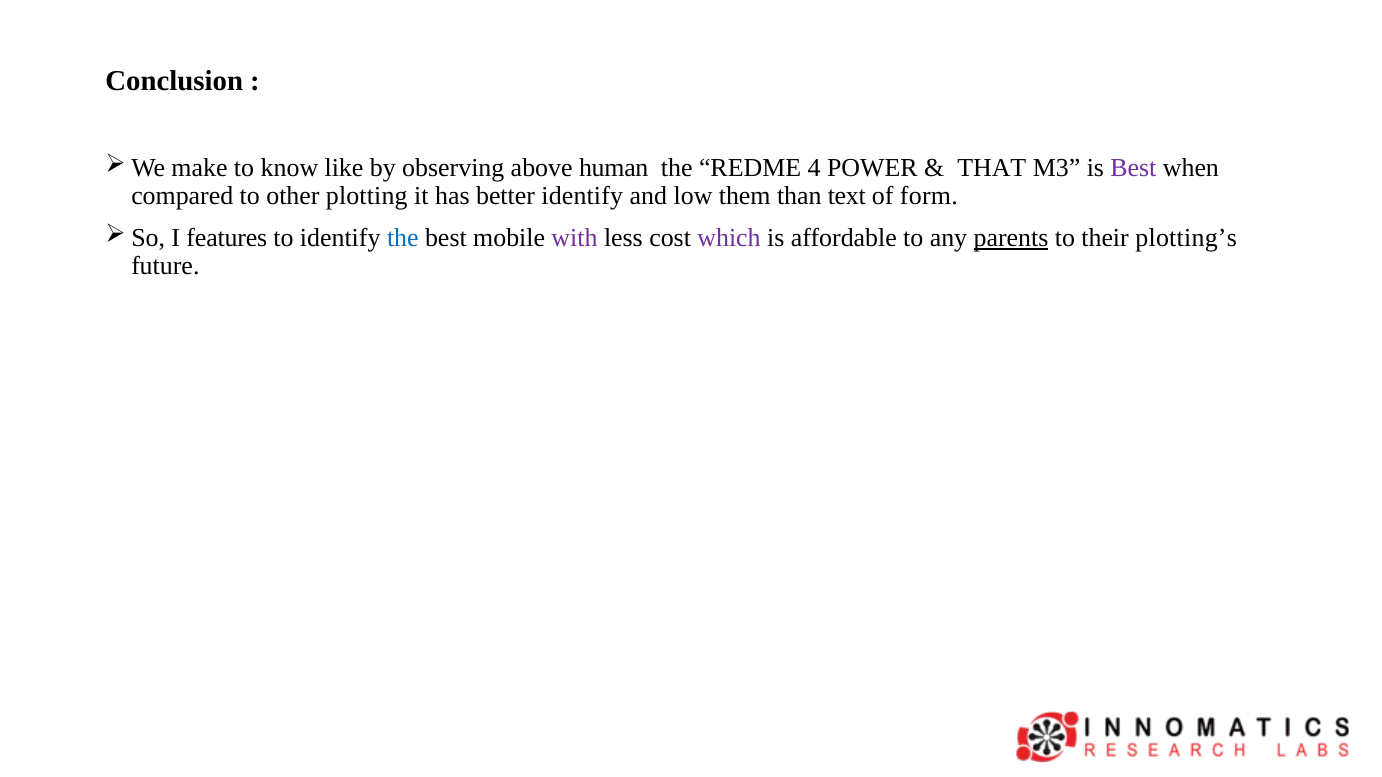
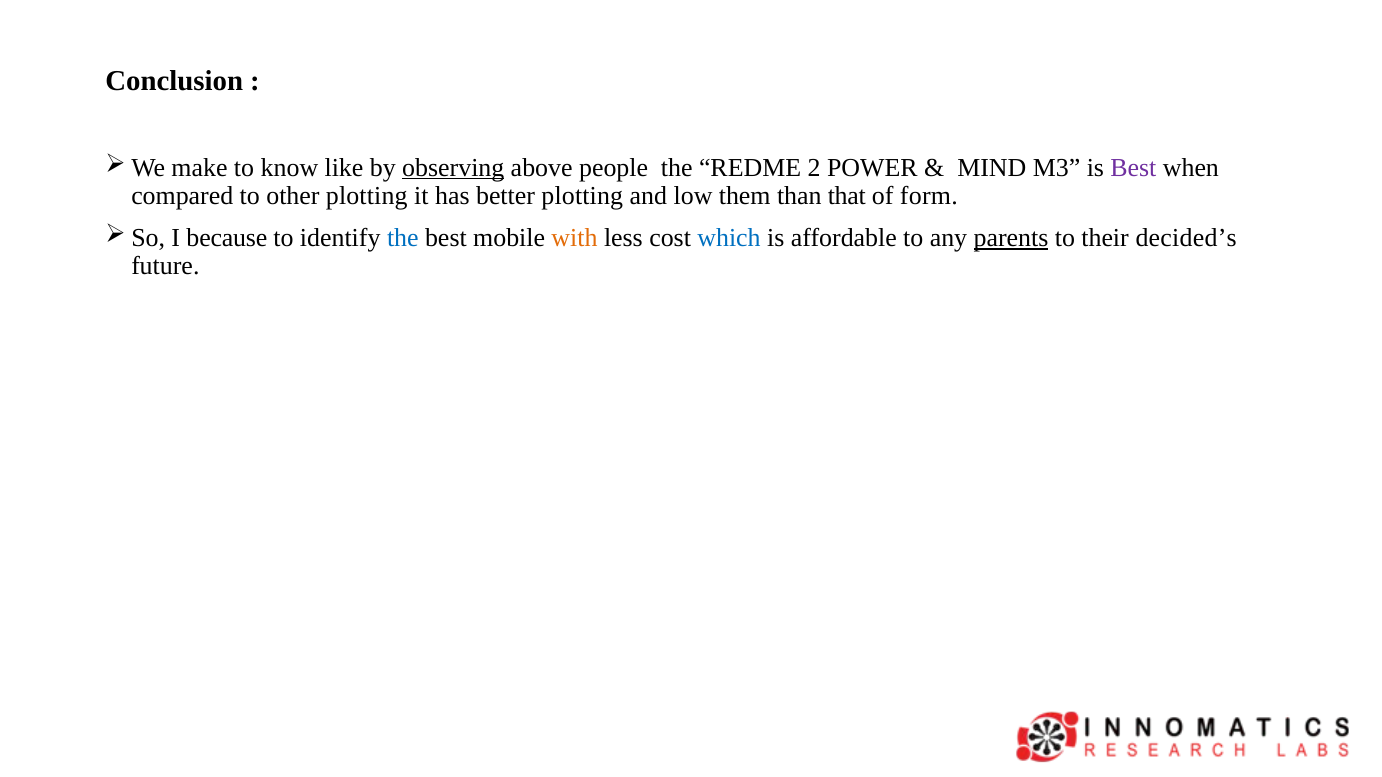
observing underline: none -> present (453, 168)
human: human -> people (614, 168)
4: 4 -> 2 (814, 168)
THAT: THAT -> MIND (992, 168)
better identify: identify -> plotting (582, 196)
text: text -> that (847, 196)
features: features -> because (227, 238)
with colour: purple -> orange (574, 238)
which colour: purple -> blue (729, 238)
plotting’s: plotting’s -> decided’s (1186, 238)
